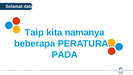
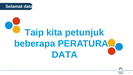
namanya: namanya -> petunjuk (84, 32)
PADA: PADA -> DATA (65, 55)
